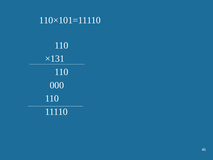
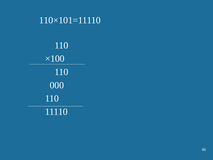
×131: ×131 -> ×100 (55, 59)
